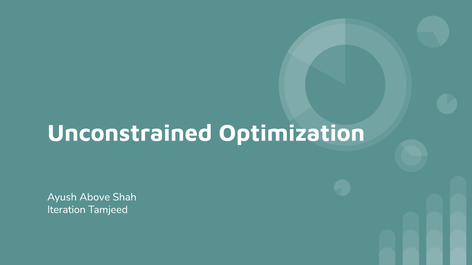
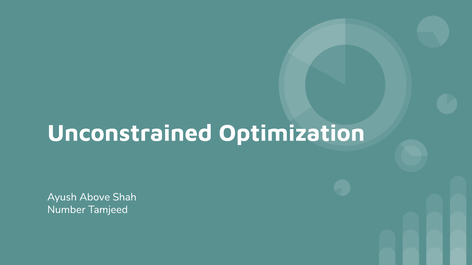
Iteration: Iteration -> Number (66, 210)
